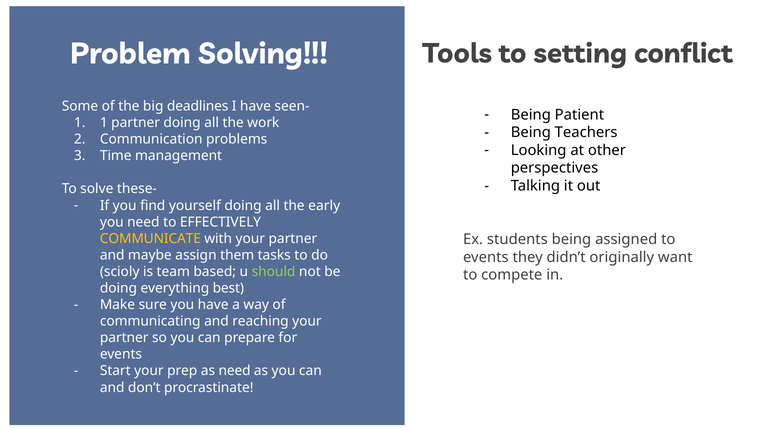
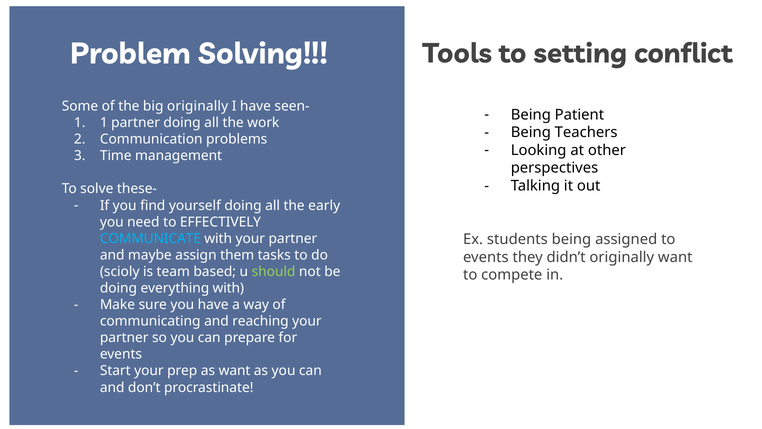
big deadlines: deadlines -> originally (198, 106)
COMMUNICATE colour: yellow -> light blue (150, 238)
everything best: best -> with (228, 288)
as need: need -> want (235, 371)
